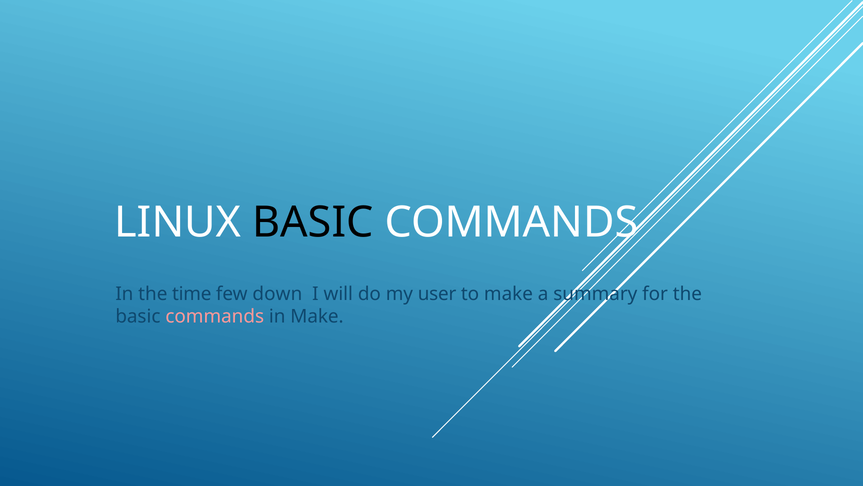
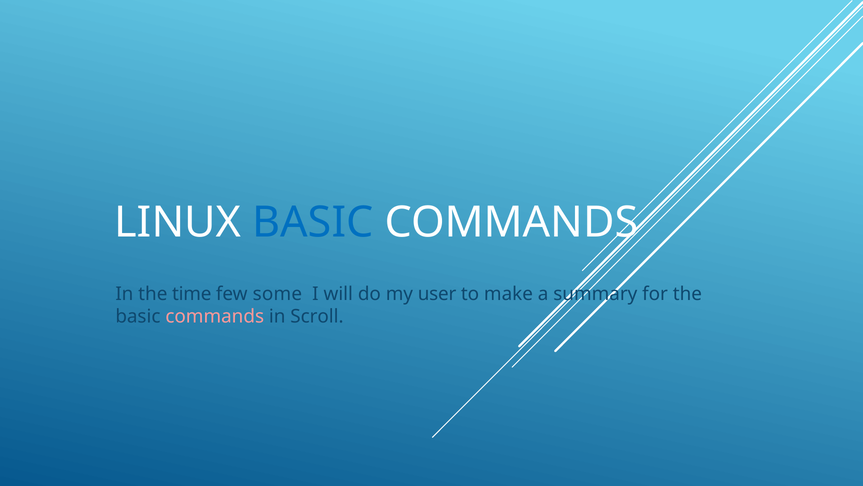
BASIC colour: black -> blue (313, 222)
down: down -> some (277, 293)
in Make: Make -> Scroll (317, 316)
